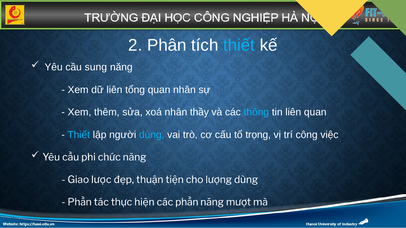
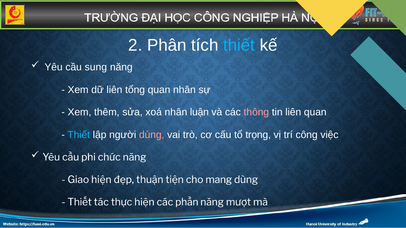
thầy: thầy -> luận (199, 112)
thông colour: light blue -> pink (256, 112)
dùng colour: light blue -> pink (152, 135)
Giao lược: lược -> hiện (101, 180)
lượng: lượng -> mang (219, 180)
Phần: Phần -> Thiết (80, 202)
